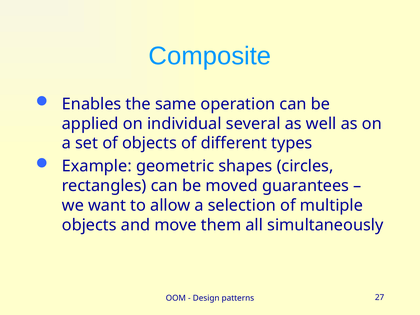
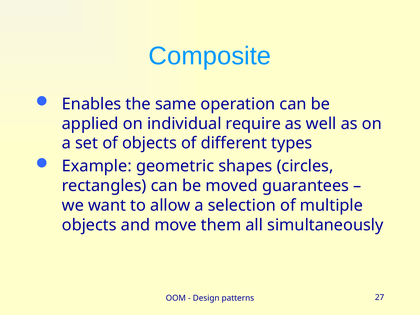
several: several -> require (253, 124)
